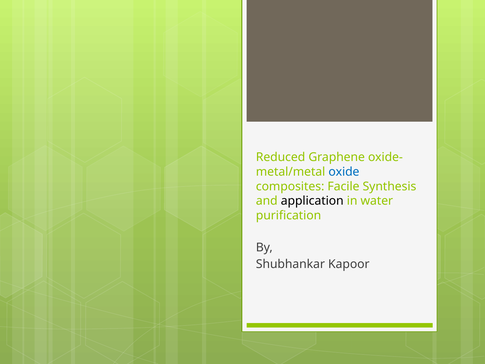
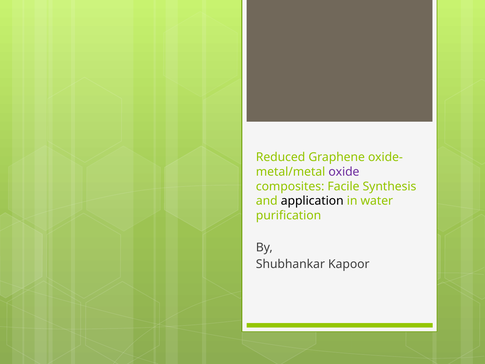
oxide colour: blue -> purple (344, 172)
